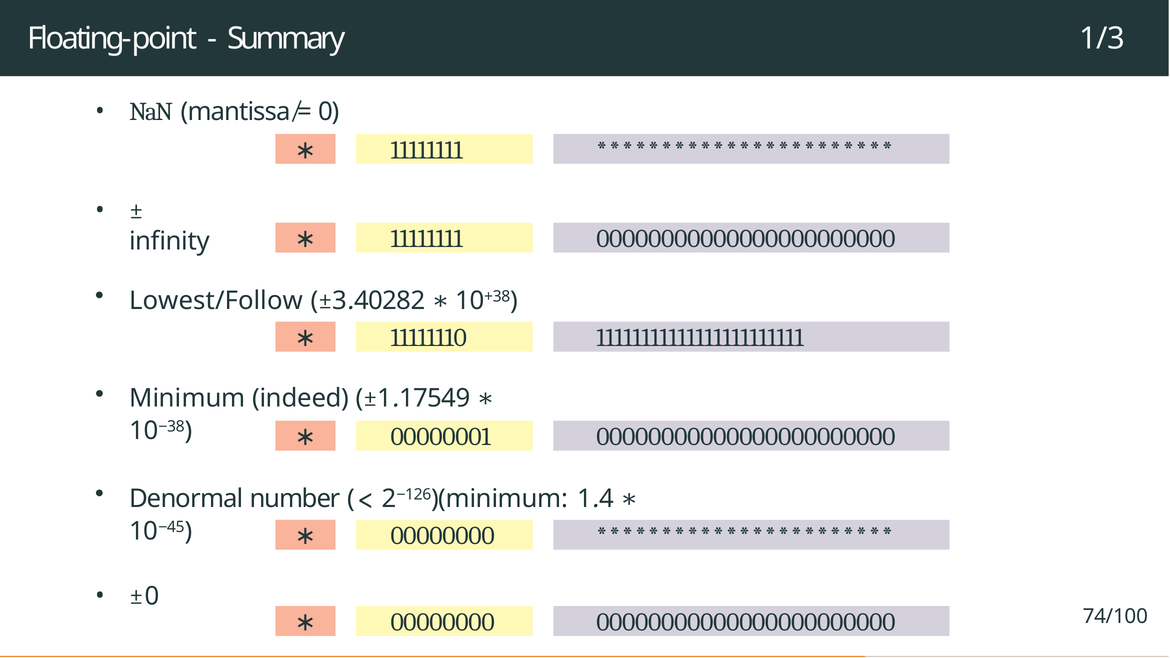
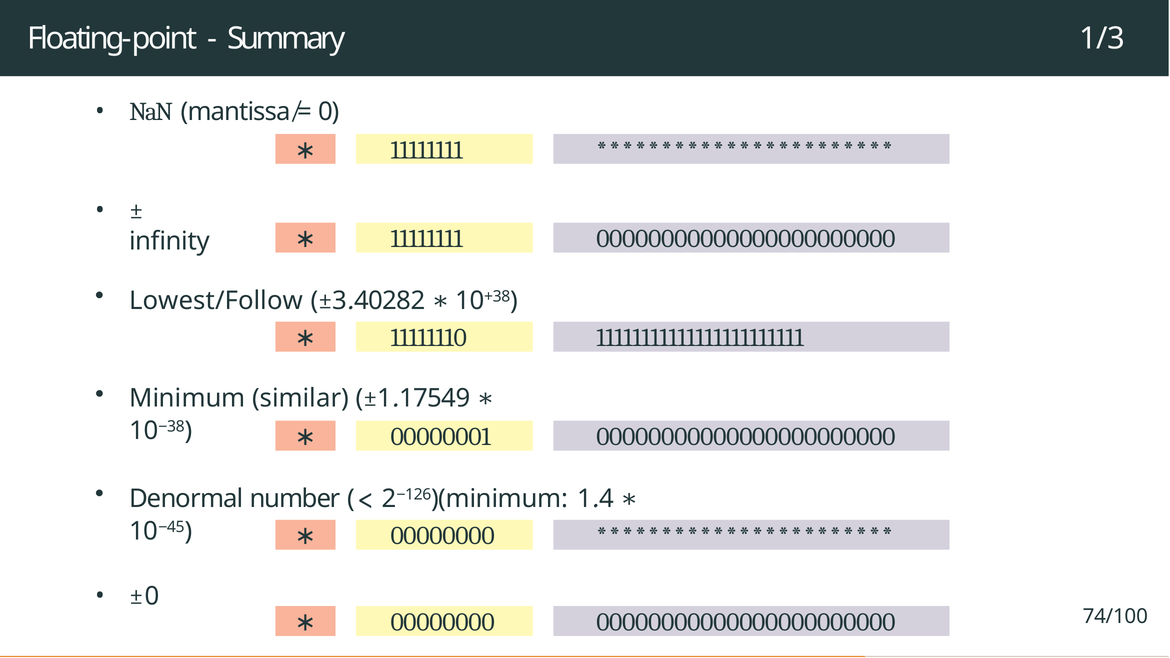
indeed: indeed -> similar (300, 399)
